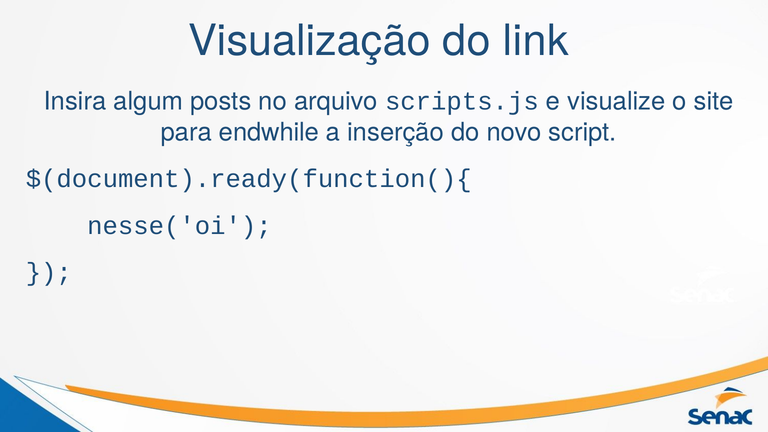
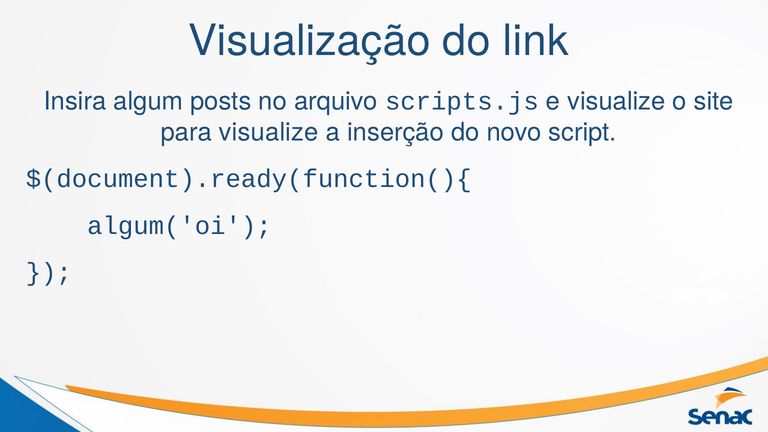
para endwhile: endwhile -> visualize (269, 132)
nesse('oi: nesse('oi -> algum('oi (179, 226)
